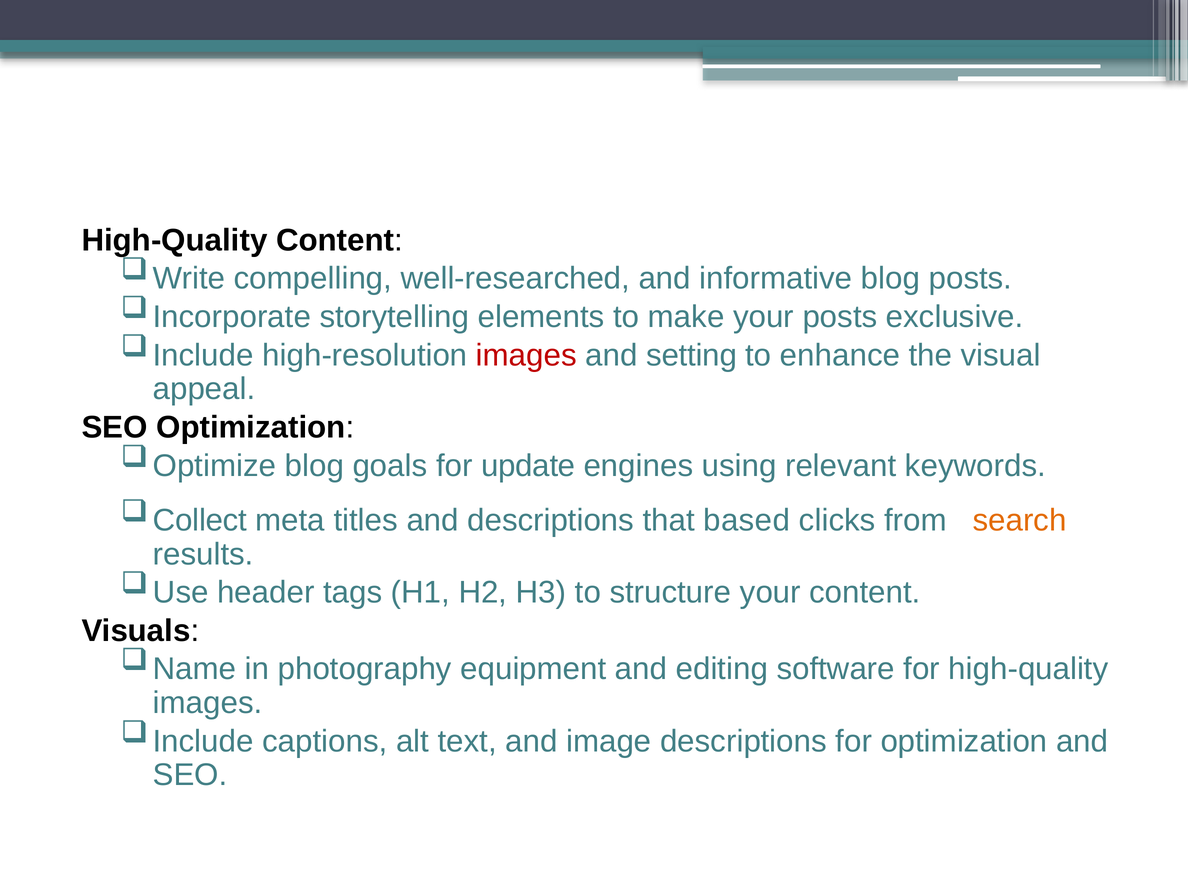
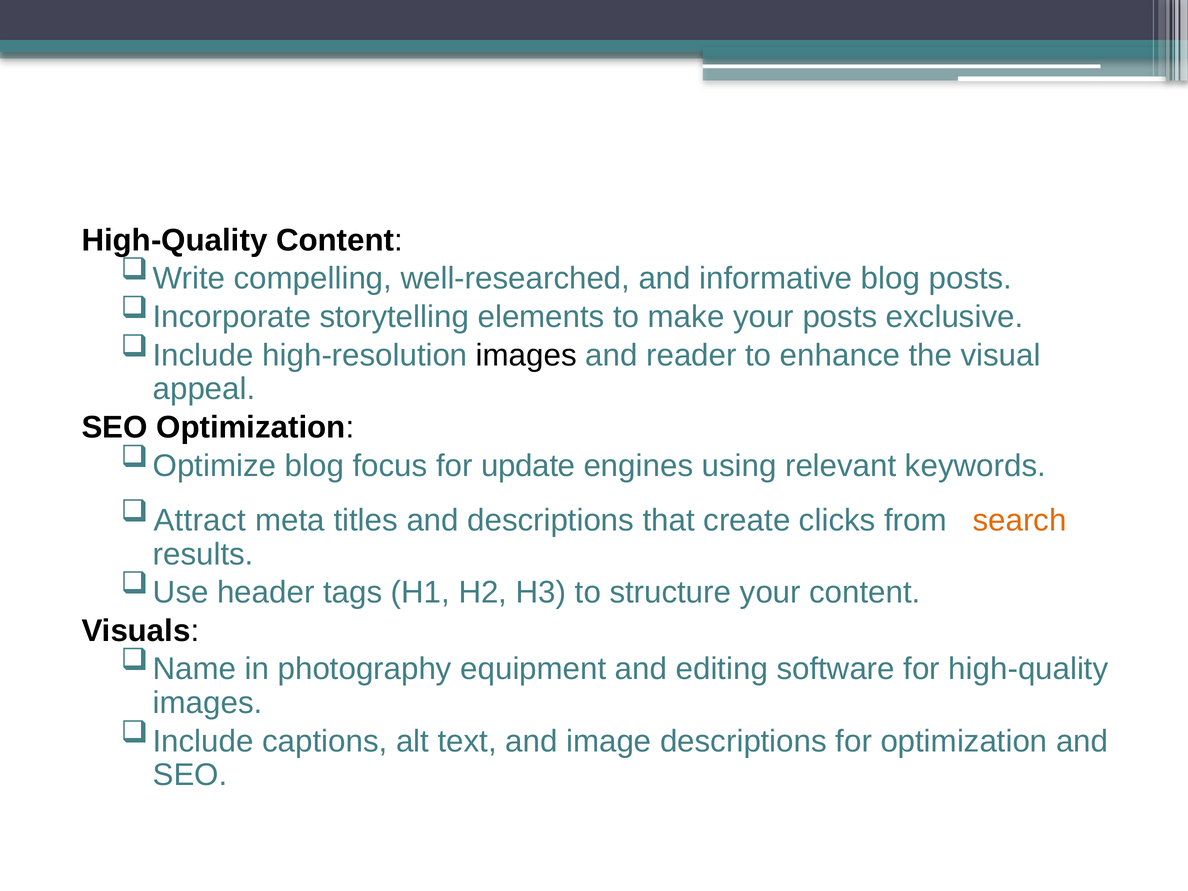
images colour: red -> black (526, 355)
setting: setting -> reader (691, 355)
goals: goals -> focus (390, 466)
Collect: Collect -> Attract (200, 520)
based: based -> create (747, 520)
